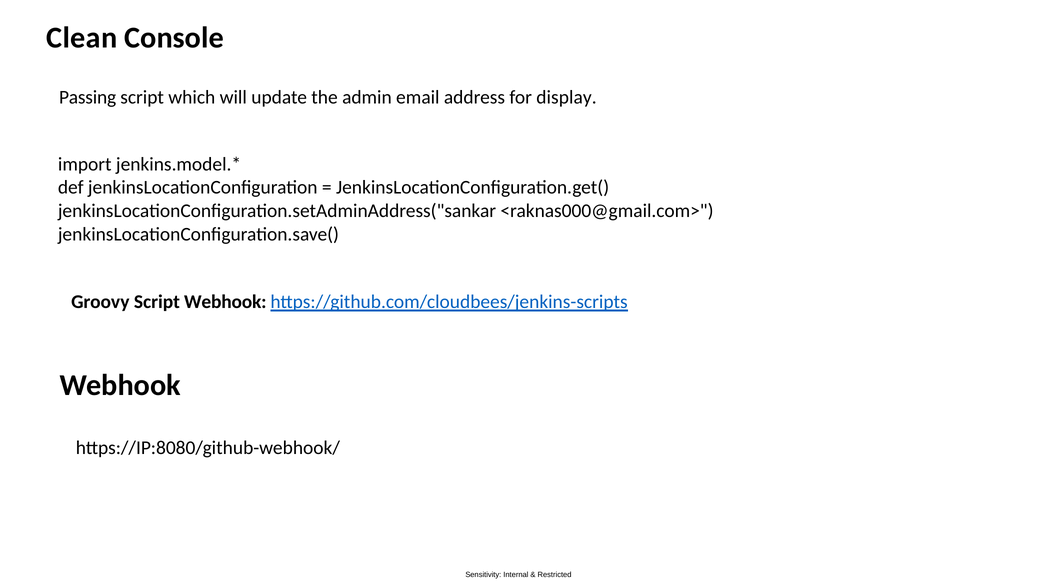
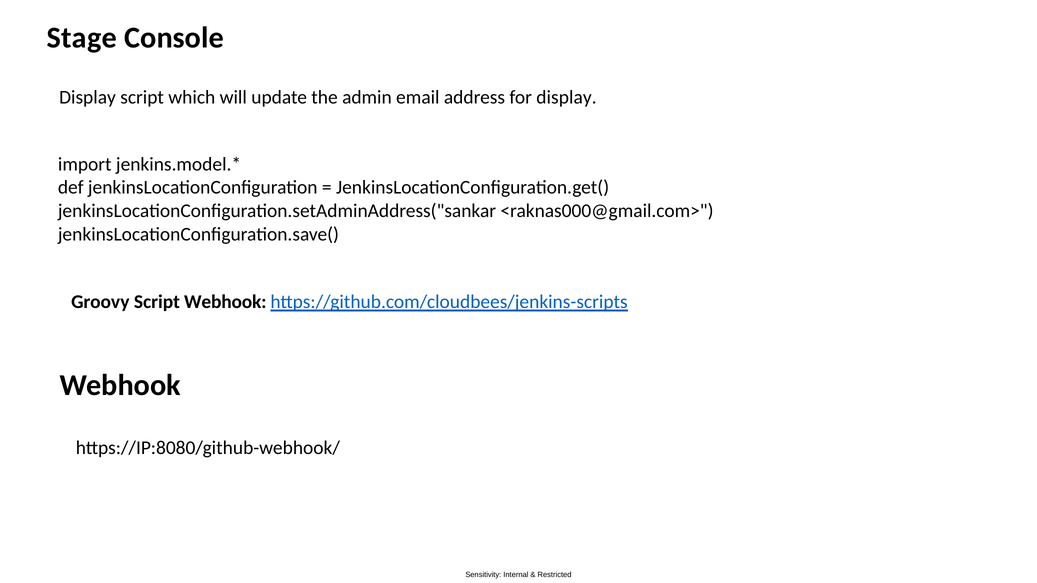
Clean: Clean -> Stage (82, 38)
Passing: Passing -> Display (87, 98)
